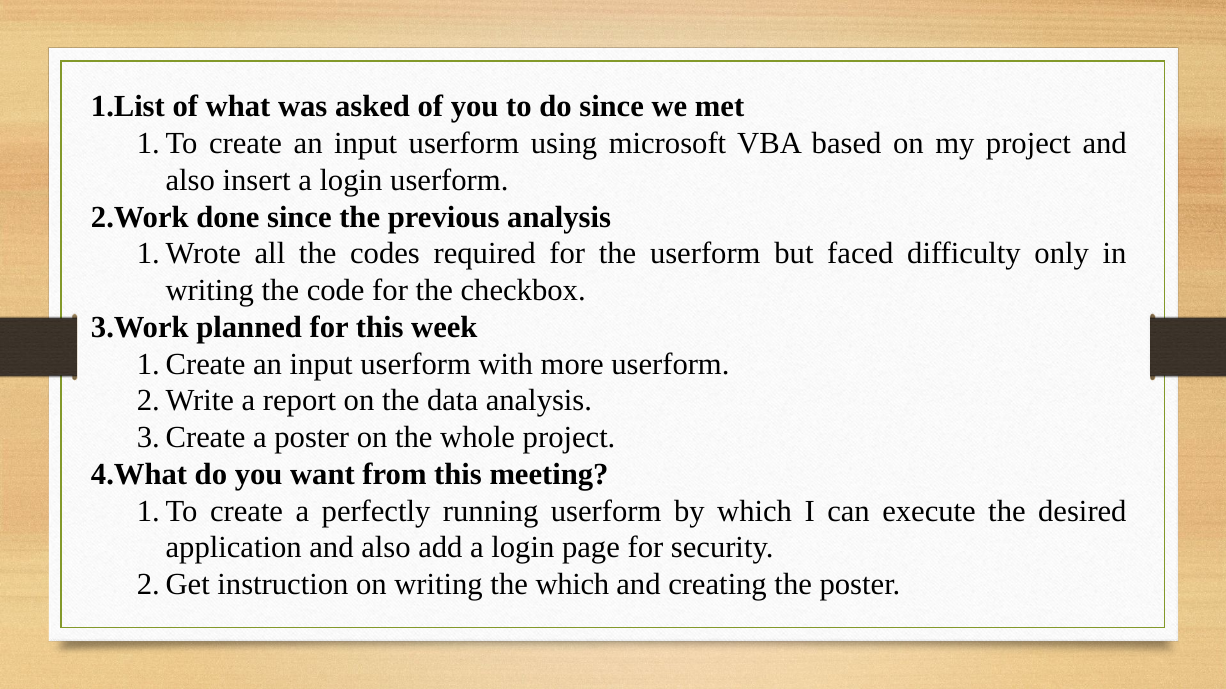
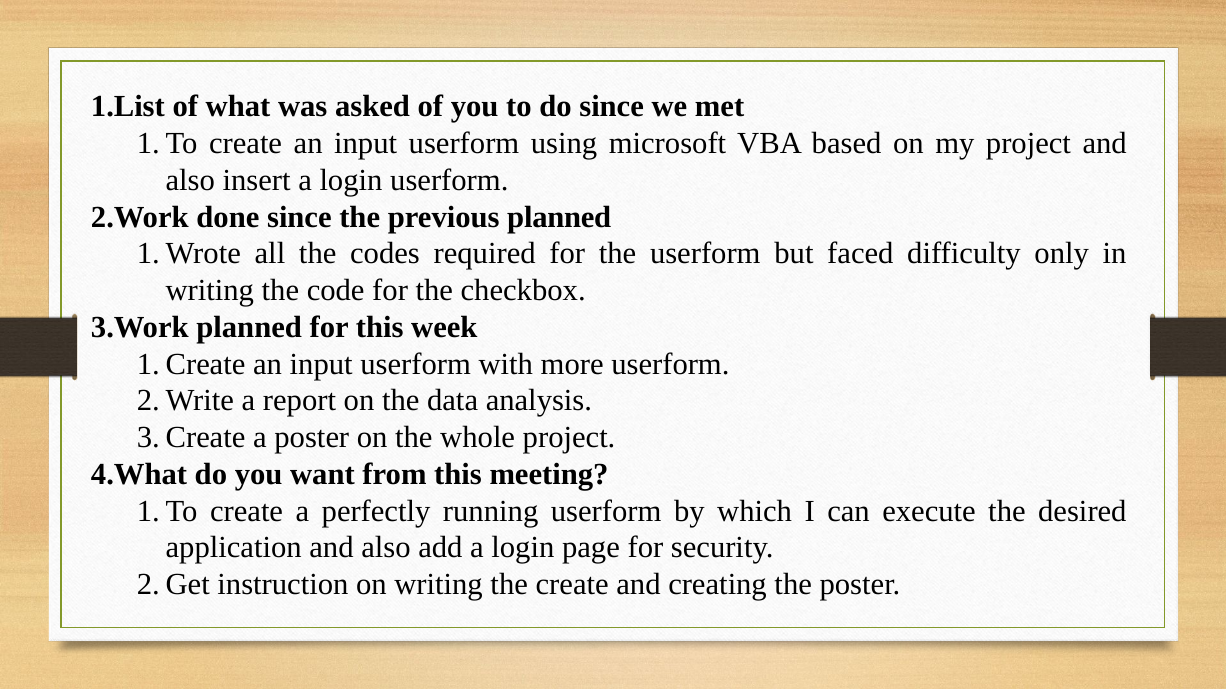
previous analysis: analysis -> planned (559, 217)
the which: which -> create (572, 585)
